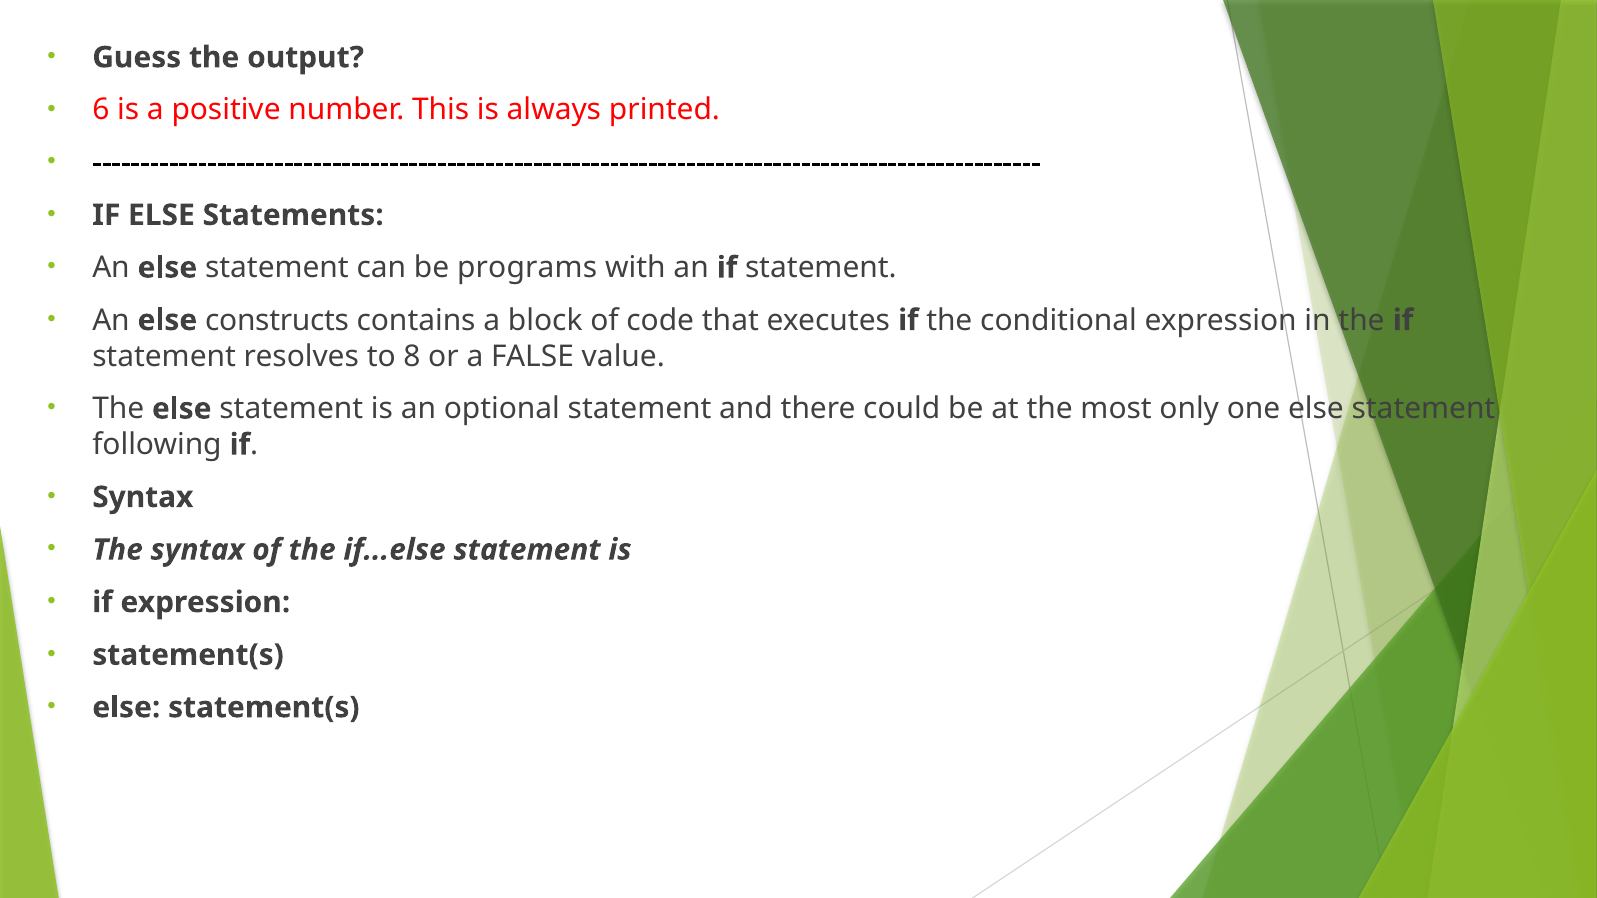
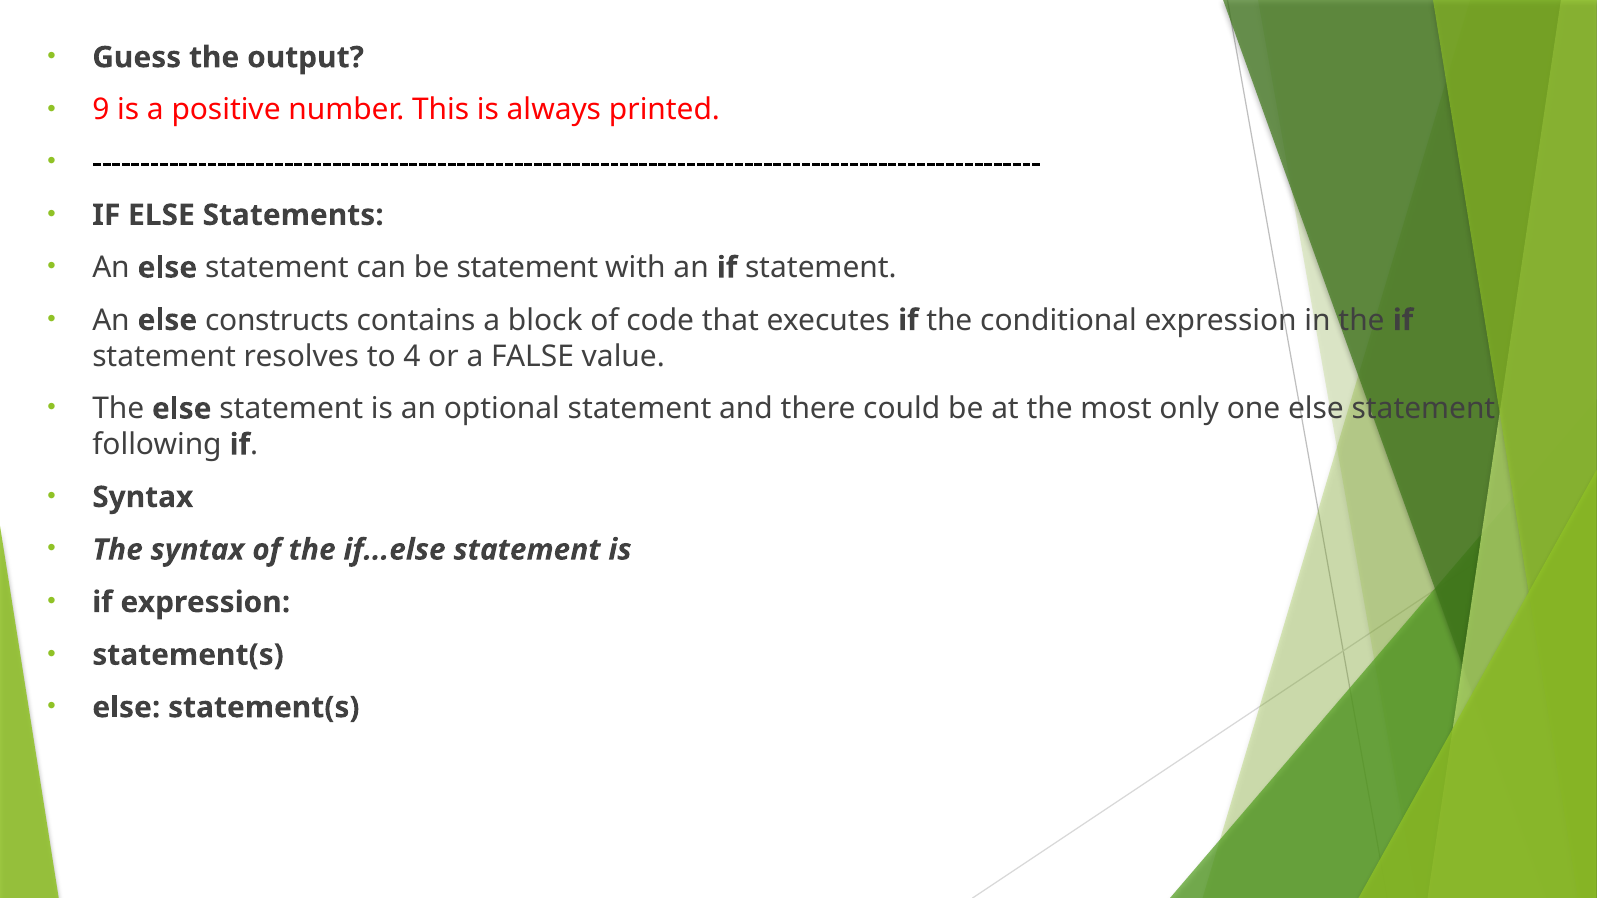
6: 6 -> 9 (101, 110)
be programs: programs -> statement (527, 268)
8: 8 -> 4 (412, 356)
